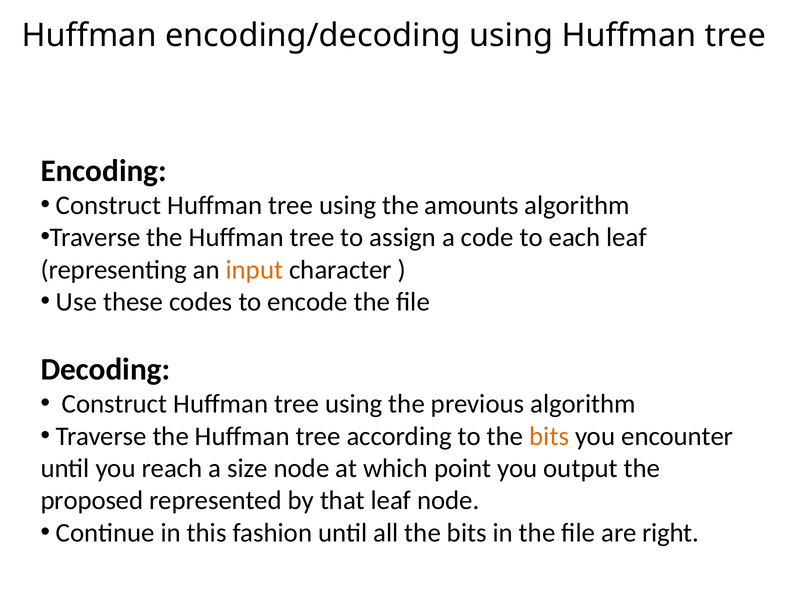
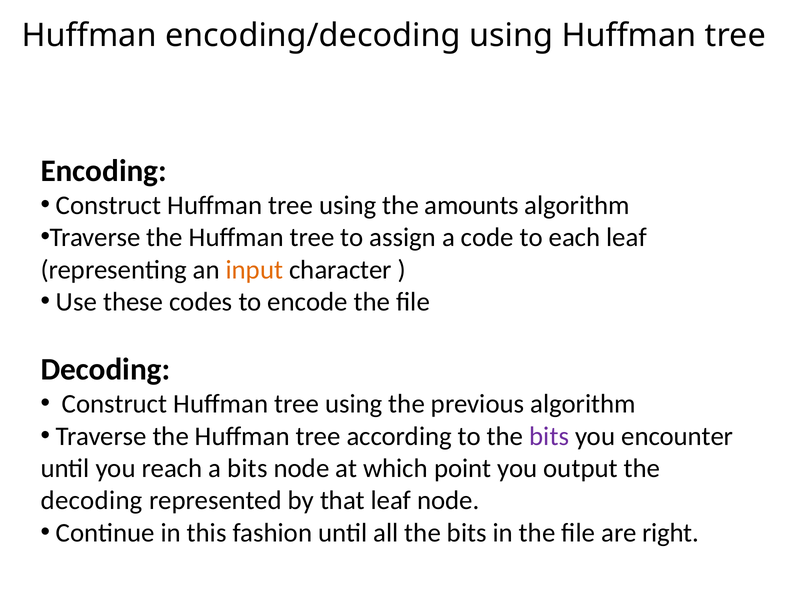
bits colour: orange -> purple (549, 436)
a size: size -> bits (247, 468)
proposed: proposed -> decoding (92, 500)
